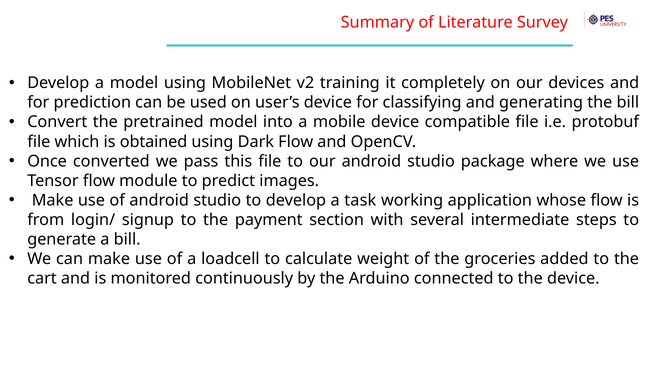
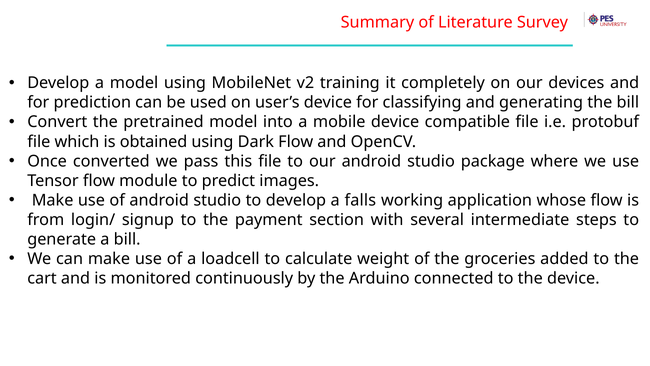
task: task -> falls (360, 200)
